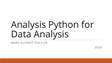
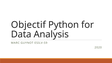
Analysis: Analysis -> Objectif (28, 25)
